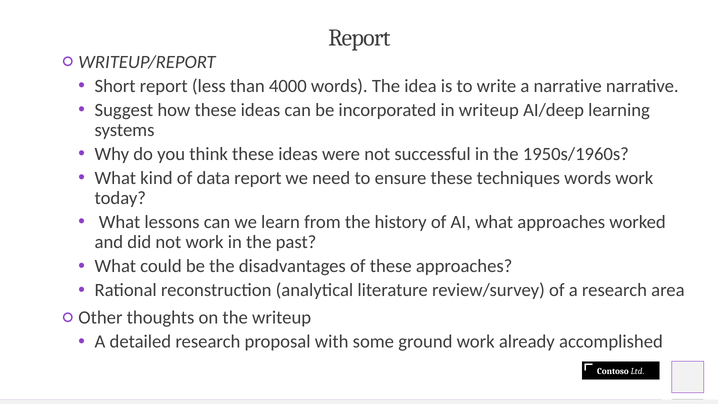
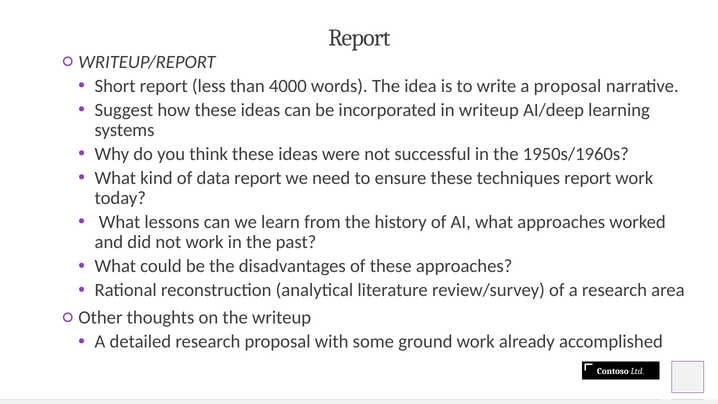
a narrative: narrative -> proposal (568, 86)
techniques words: words -> report (588, 178)
